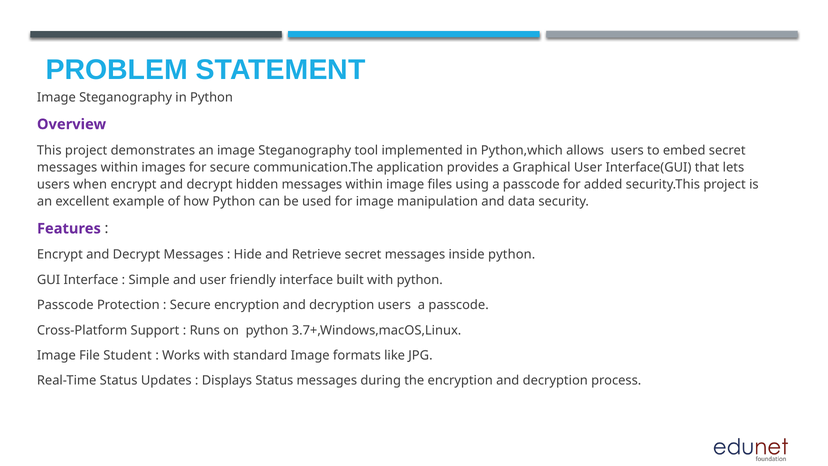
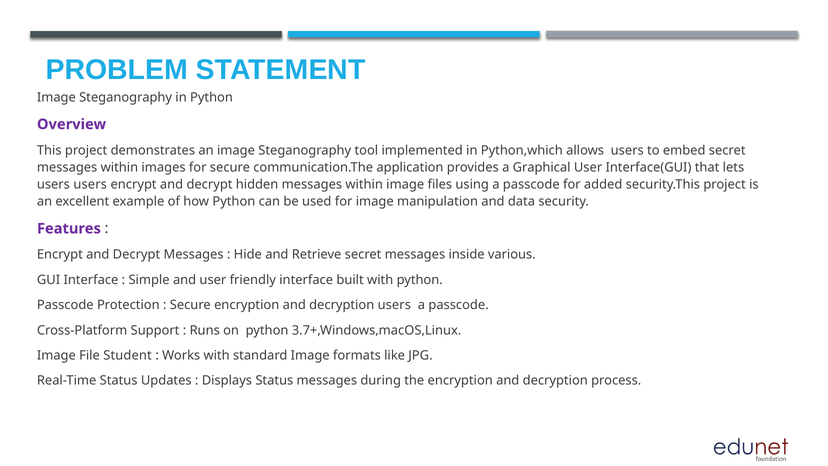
users when: when -> users (90, 184)
inside python: python -> various (512, 255)
